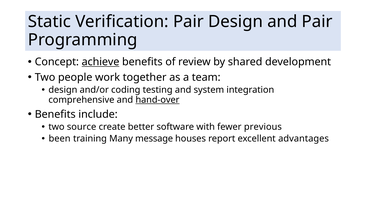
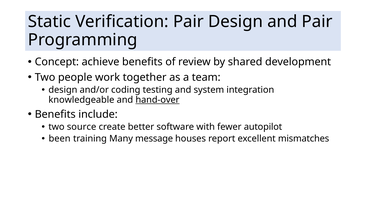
achieve underline: present -> none (101, 62)
comprehensive: comprehensive -> knowledgeable (81, 100)
previous: previous -> autopilot (263, 127)
advantages: advantages -> mismatches (304, 139)
